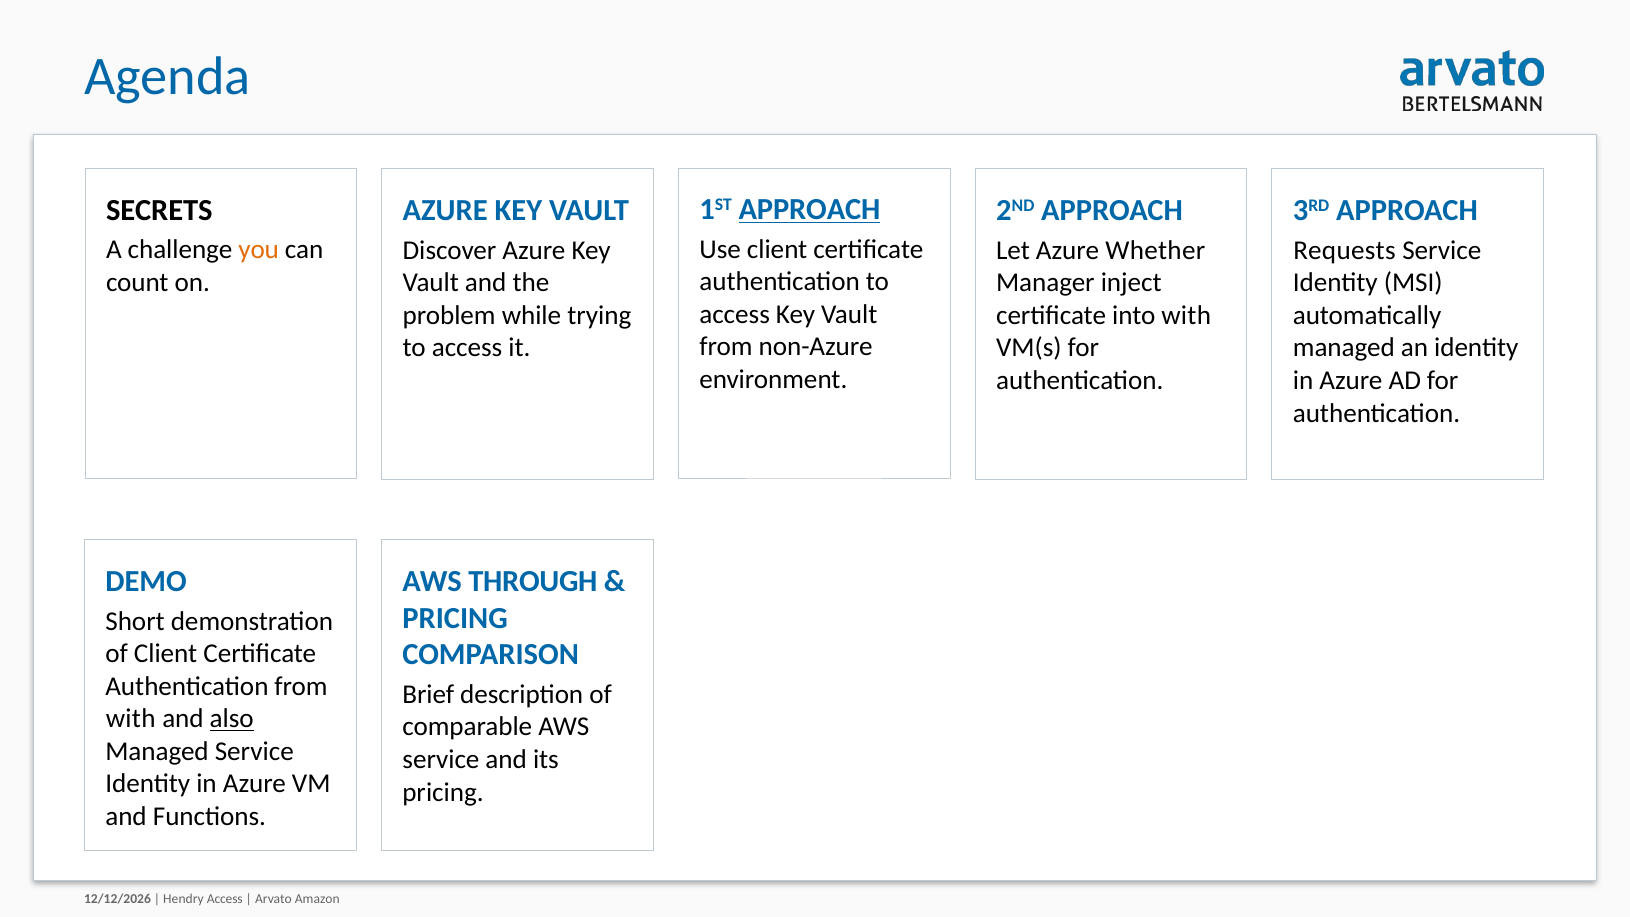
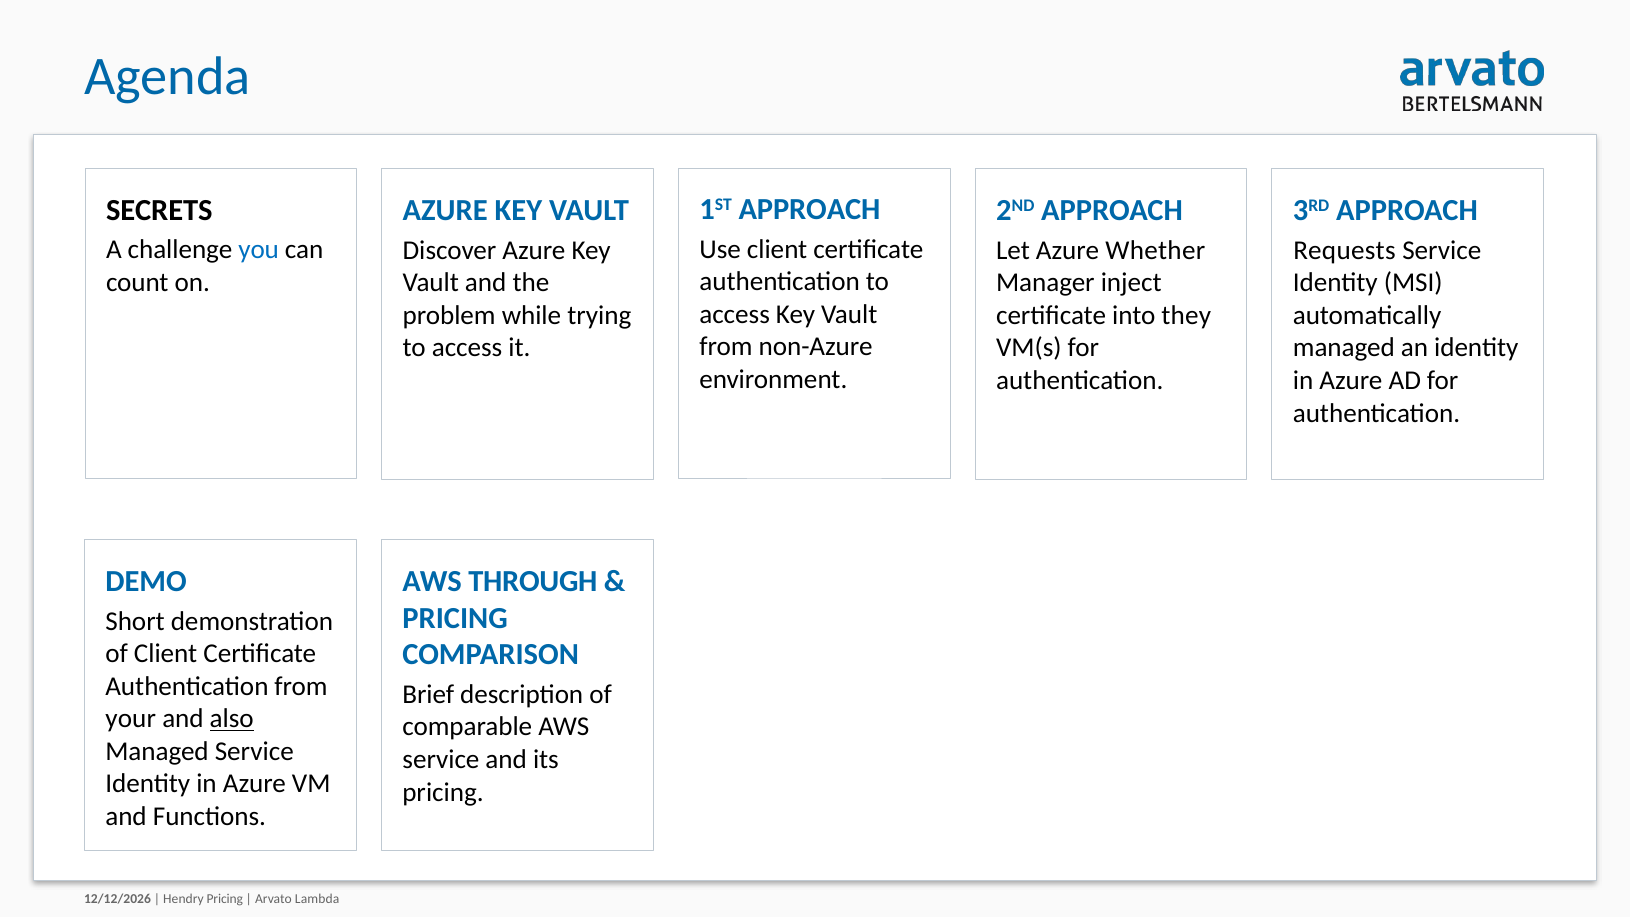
APPROACH underline: present -> none (809, 209)
you colour: orange -> blue (259, 250)
into with: with -> they (1186, 315)
with: with -> your (131, 719)
Hendry Access: Access -> Pricing (225, 899)
Amazon: Amazon -> Lambda (317, 899)
